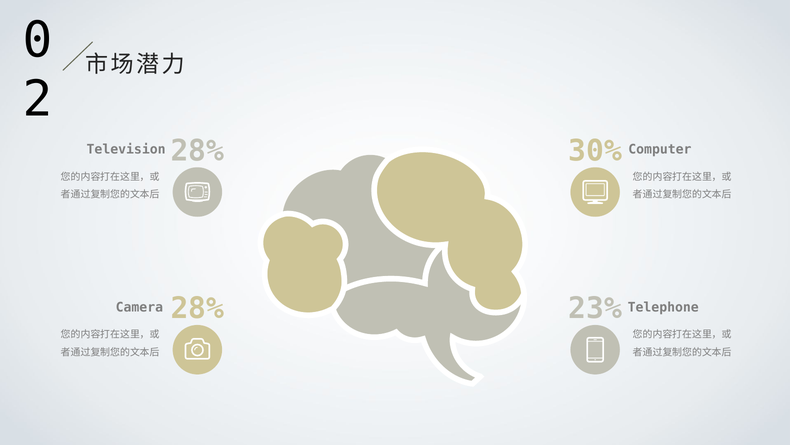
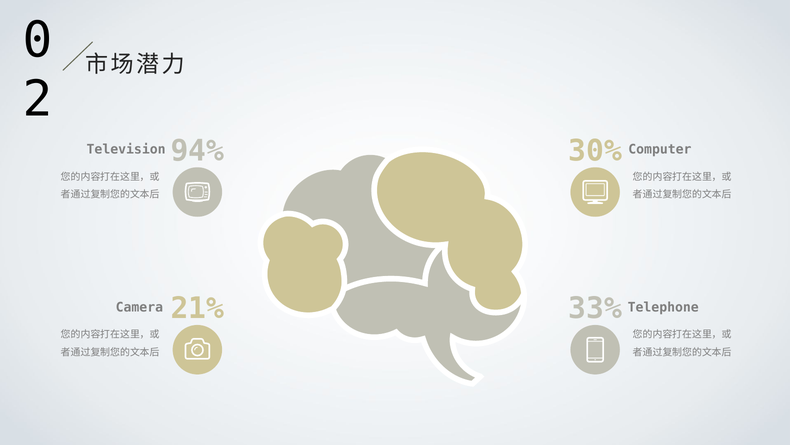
28%: 28% -> 94% (197, 151)
28%: 28% -> 21% (197, 308)
23%: 23% -> 33% (595, 308)
